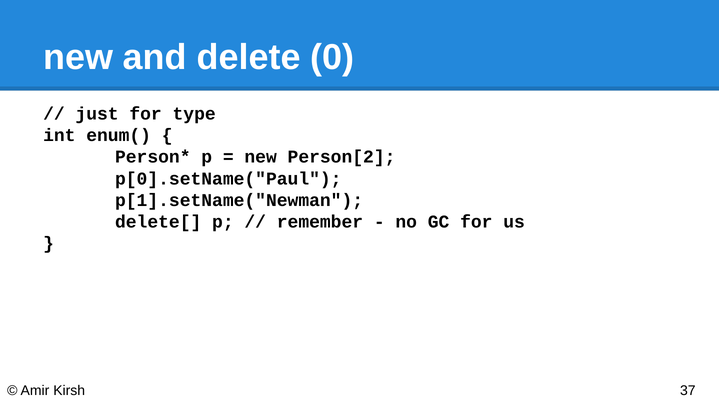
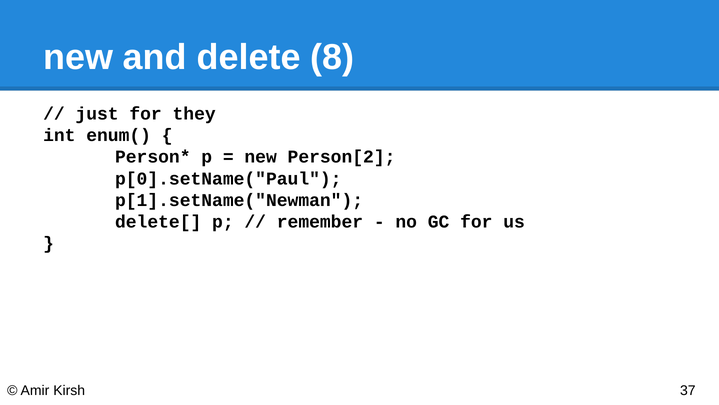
0: 0 -> 8 (332, 57)
type: type -> they (194, 114)
